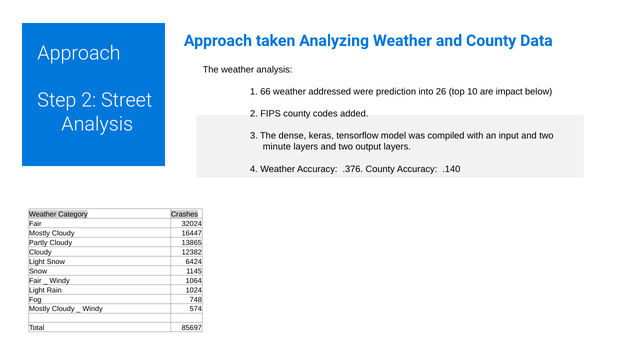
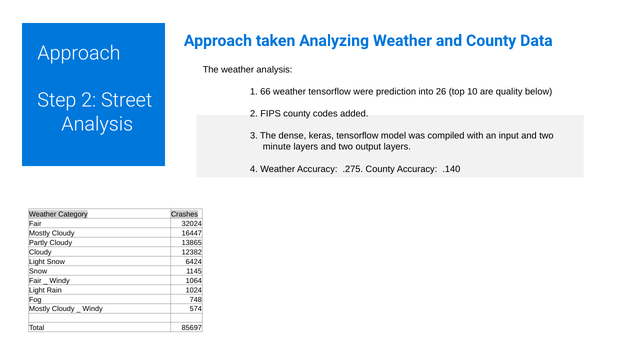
weather addressed: addressed -> tensorflow (330, 92)
impact: impact -> quality (509, 92)
.376: .376 -> .275 (353, 169)
